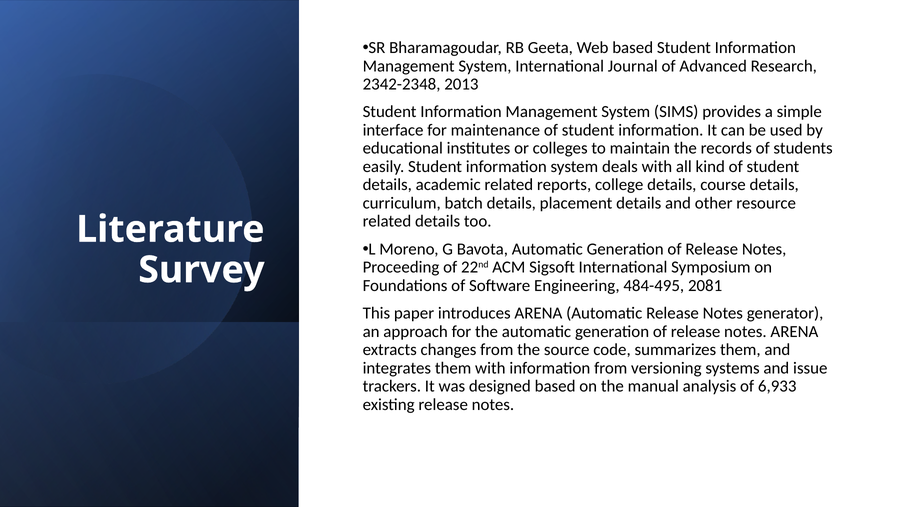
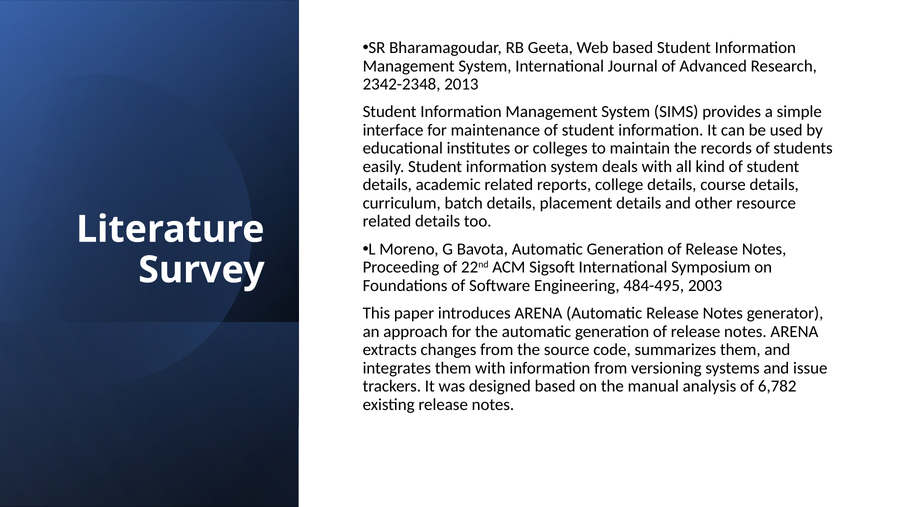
2081: 2081 -> 2003 (705, 286)
6,933: 6,933 -> 6,782 (777, 387)
